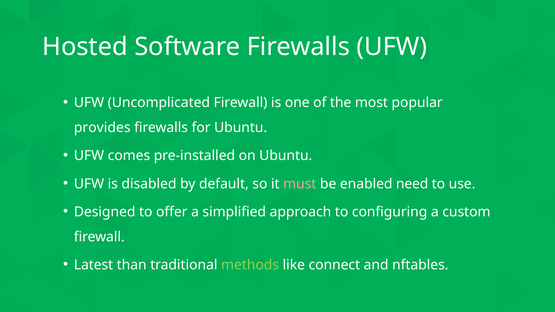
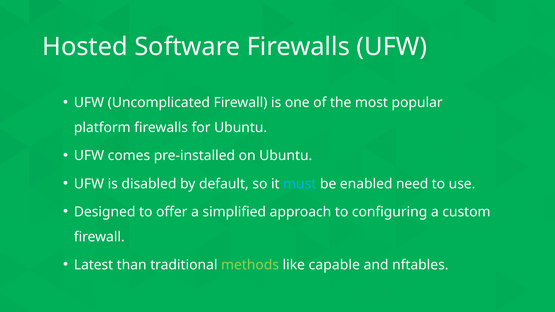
provides: provides -> platform (102, 128)
must colour: pink -> light blue (300, 184)
connect: connect -> capable (334, 265)
